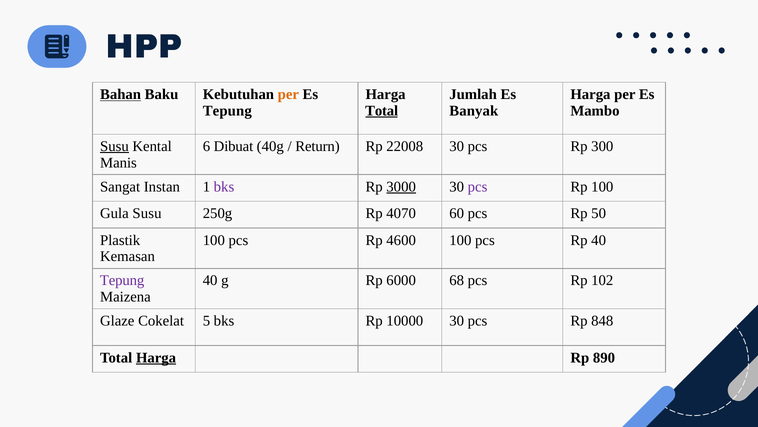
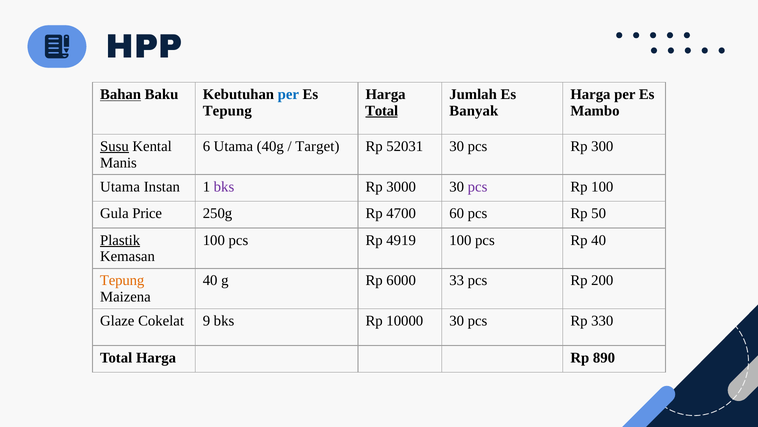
per colour: orange -> blue (288, 94)
6 Dibuat: Dibuat -> Utama (233, 146)
Return: Return -> Target (317, 146)
22008: 22008 -> 52031 (405, 146)
Sangat: Sangat -> Utama (120, 186)
3000 underline: present -> none (401, 186)
Gula Susu: Susu -> Price (147, 213)
4070: 4070 -> 4700 (401, 213)
Plastik underline: none -> present (120, 240)
4600: 4600 -> 4919 (401, 240)
Tepung colour: purple -> orange (122, 280)
68: 68 -> 33 (457, 280)
102: 102 -> 200 (602, 280)
5: 5 -> 9 (206, 320)
848: 848 -> 330 (602, 320)
Harga underline: present -> none (156, 357)
